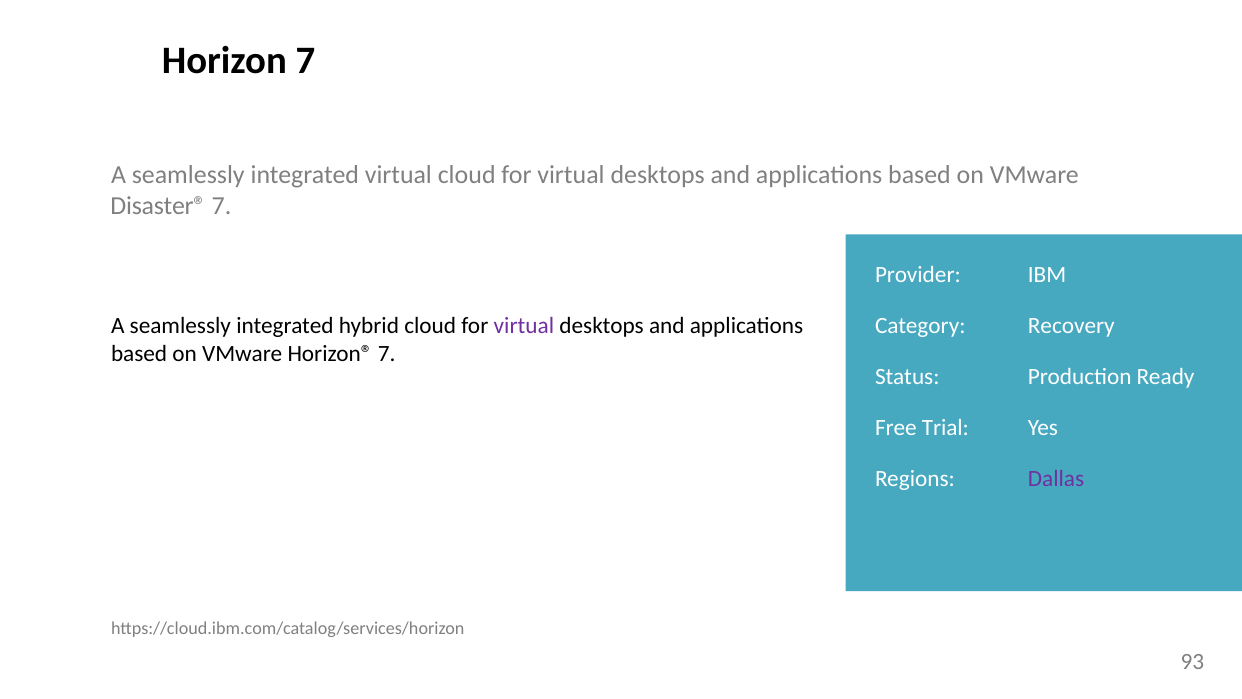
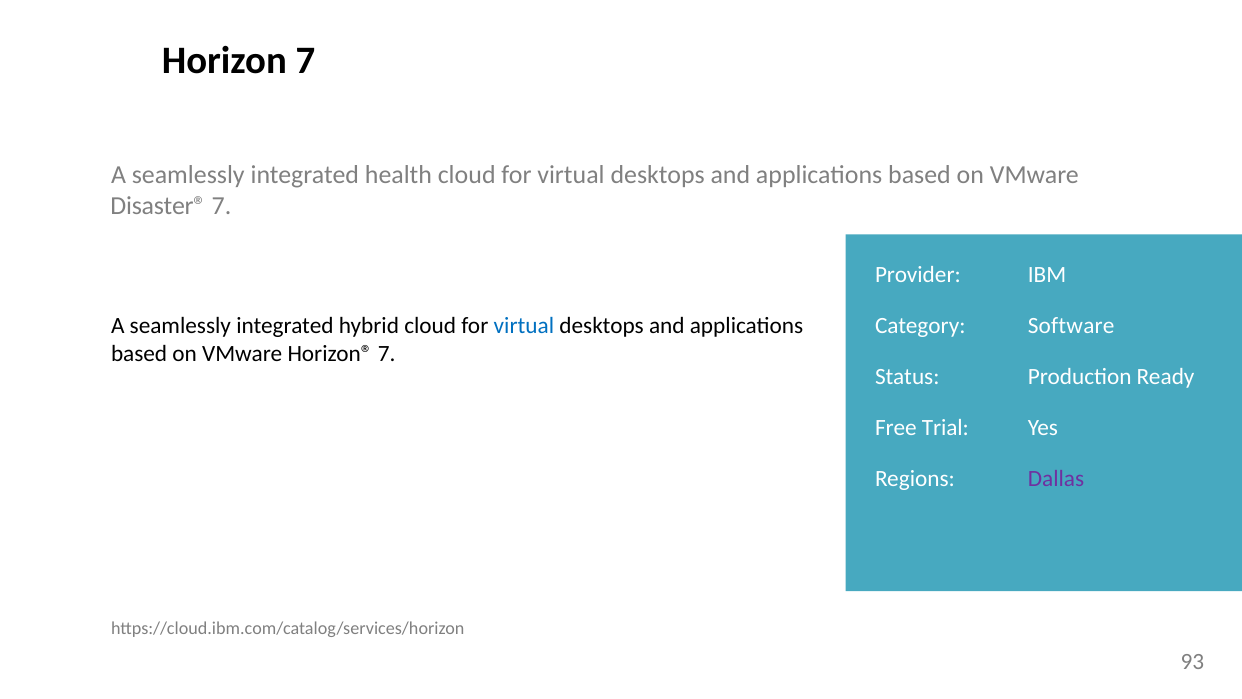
integrated virtual: virtual -> health (398, 175)
virtual colour: purple -> blue (524, 326)
Recovery: Recovery -> Software (1071, 326)
